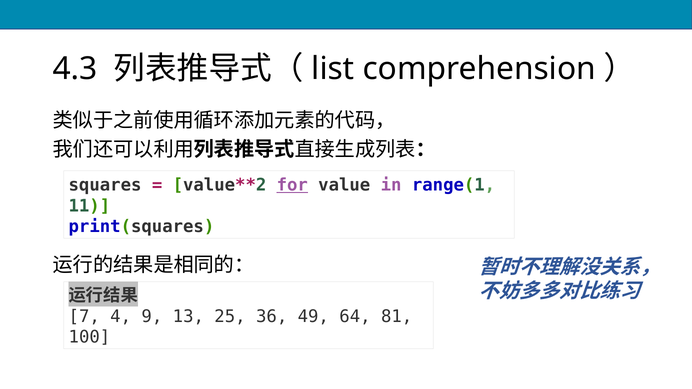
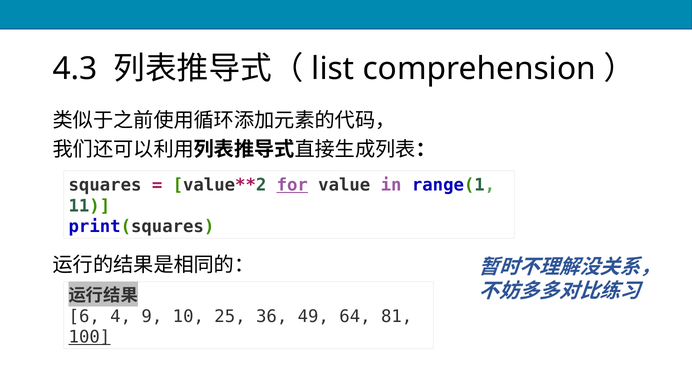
7: 7 -> 6 (84, 317)
13: 13 -> 10 (188, 317)
100 underline: none -> present (89, 337)
